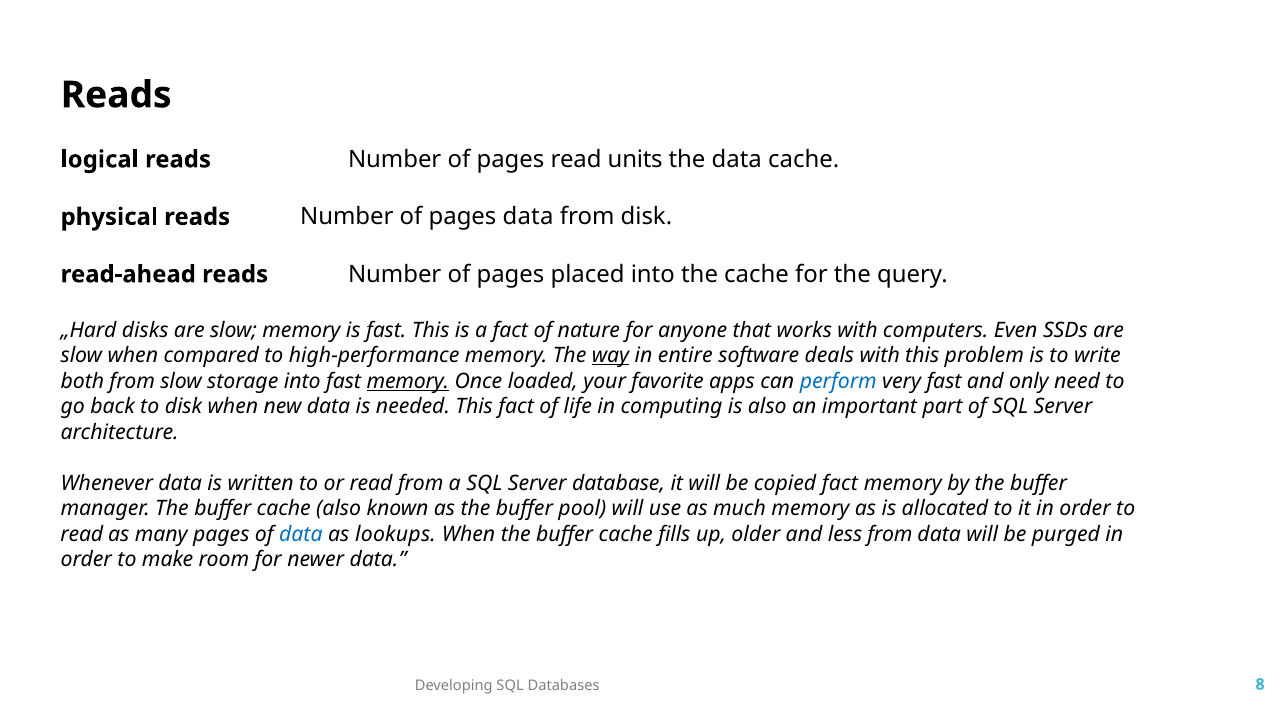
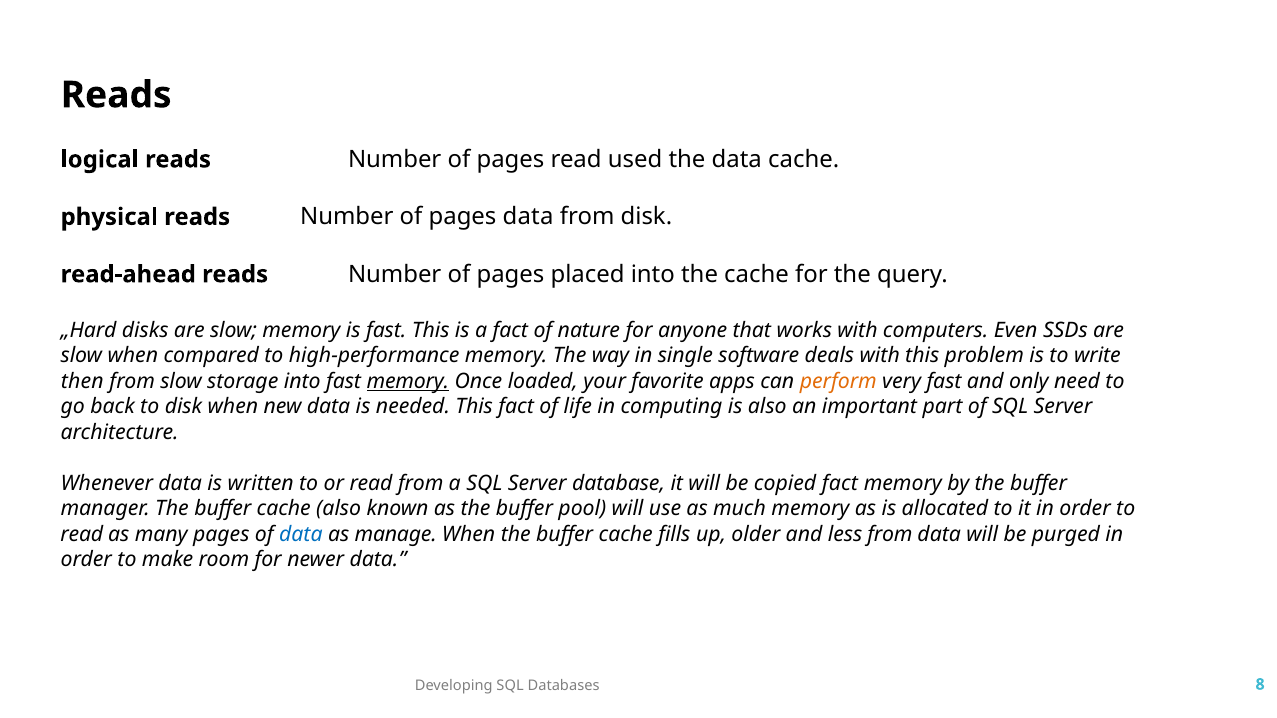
units: units -> used (635, 160)
way underline: present -> none (610, 356)
entire: entire -> single (685, 356)
both: both -> then (82, 381)
perform colour: blue -> orange (838, 381)
lookups: lookups -> manage (396, 534)
